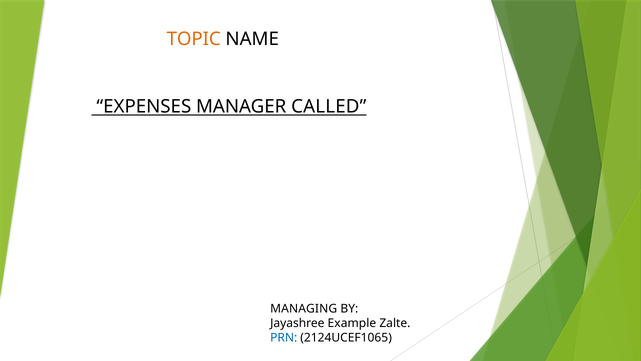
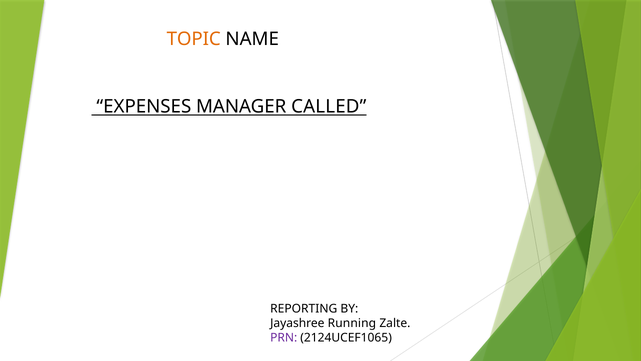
MANAGING: MANAGING -> REPORTING (304, 308)
Example: Example -> Running (352, 323)
PRN colour: blue -> purple (284, 337)
